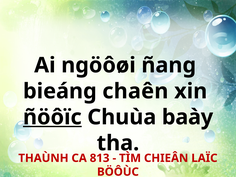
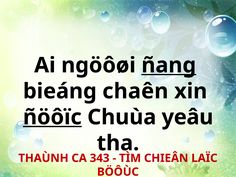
ñang underline: none -> present (169, 65)
baày: baày -> yeâu (188, 117)
813: 813 -> 343 (100, 158)
